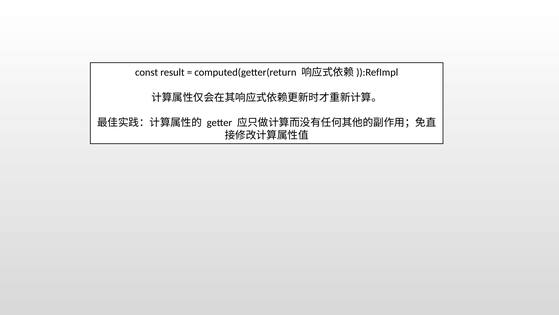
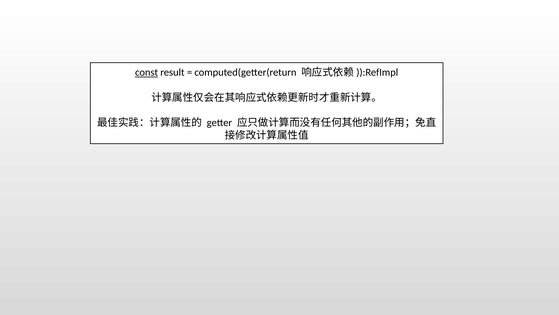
const underline: none -> present (147, 72)
